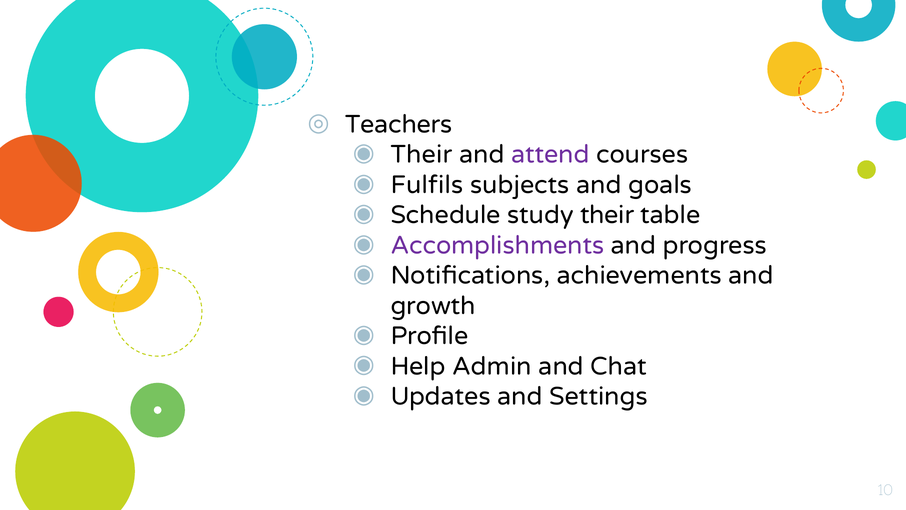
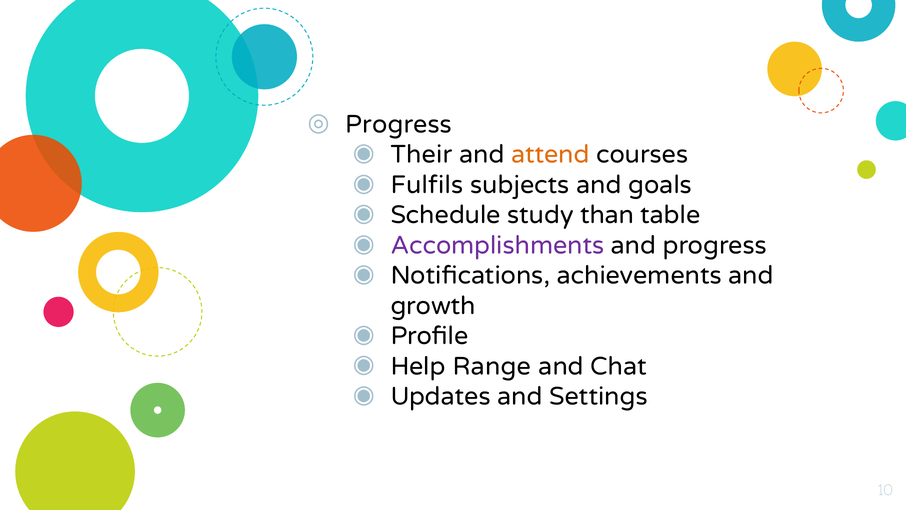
Teachers: Teachers -> Progress (399, 124)
attend colour: purple -> orange (550, 155)
study their: their -> than (607, 215)
Admin: Admin -> Range (492, 366)
